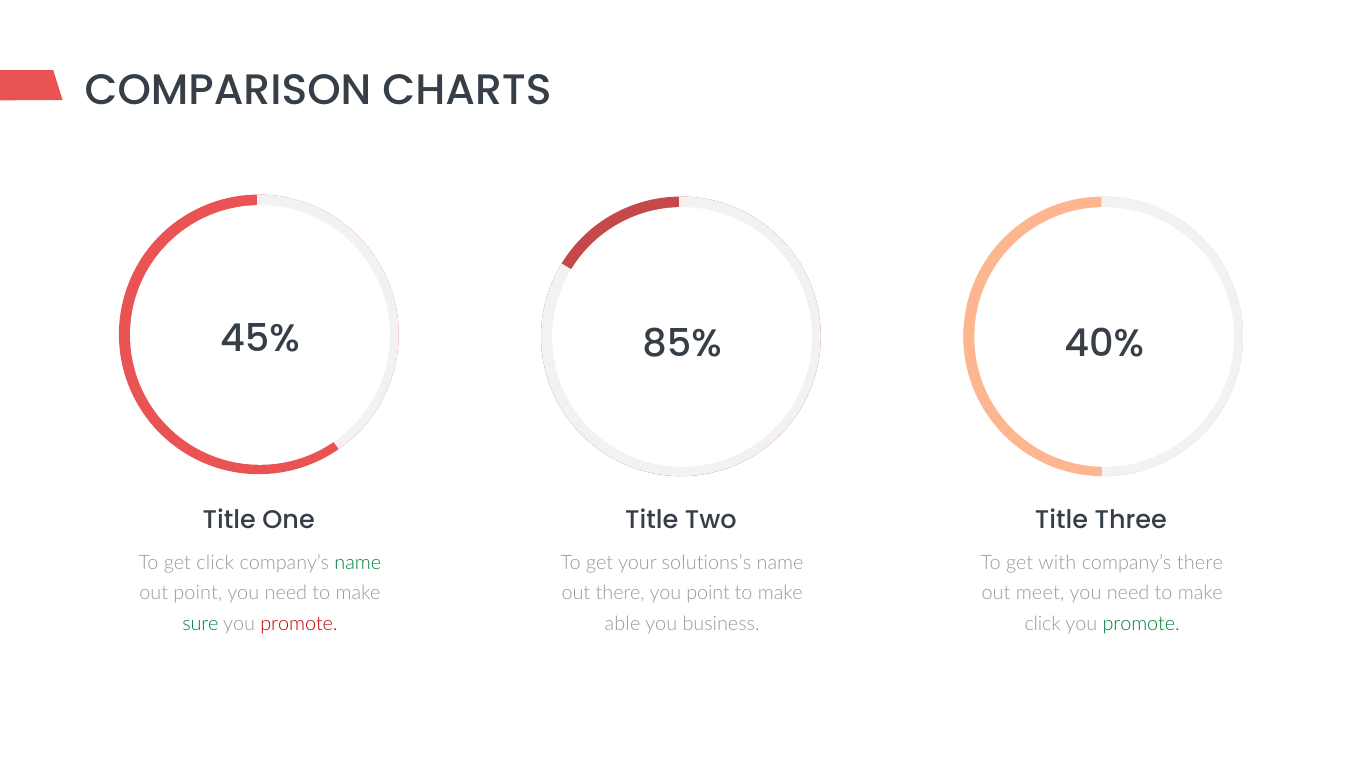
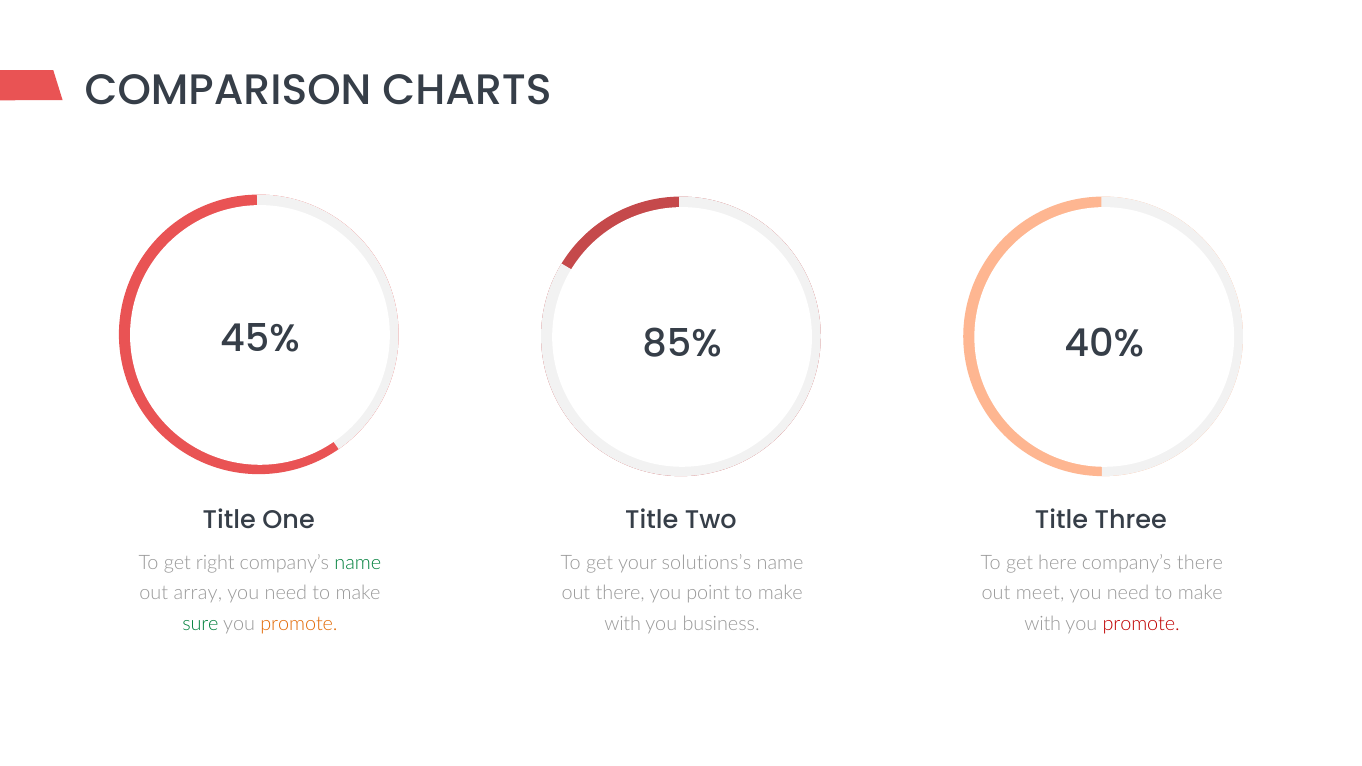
get click: click -> right (215, 563)
with: with -> here (1058, 563)
out point: point -> array (198, 594)
promote colour: red -> orange (299, 624)
able: able -> with (623, 624)
click: click -> with (1043, 624)
promote colour: green -> red (1141, 624)
